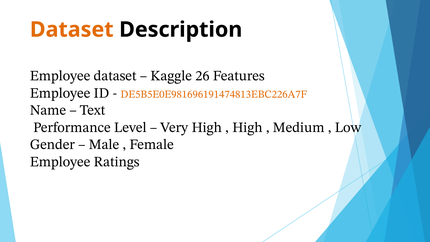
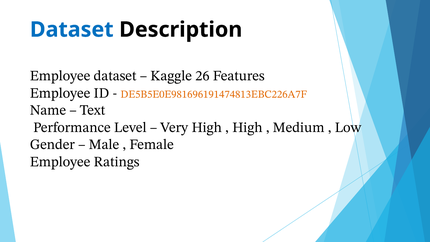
Dataset colour: orange -> blue (72, 30)
